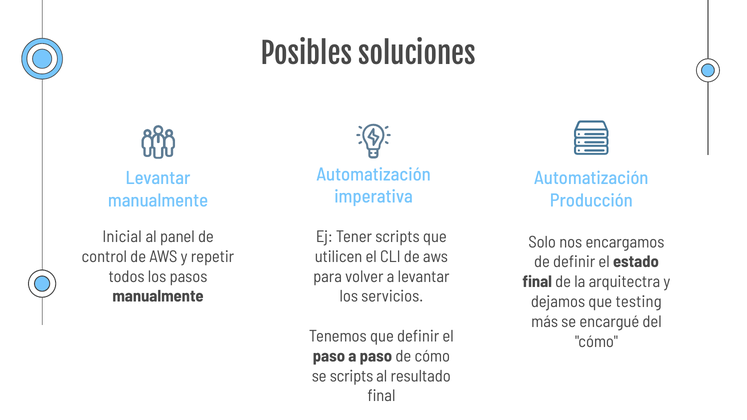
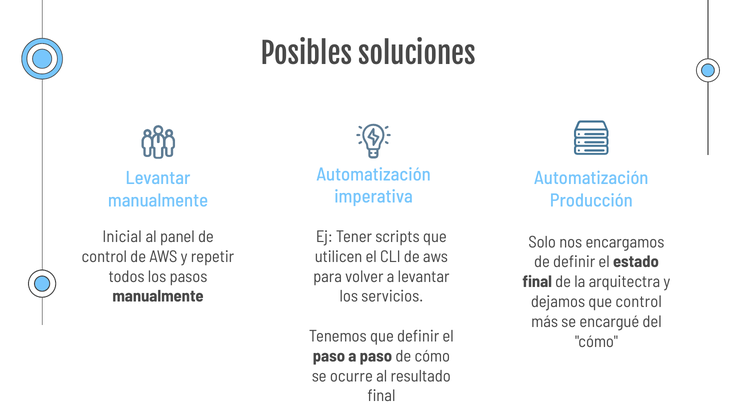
que testing: testing -> control (639, 302)
se scripts: scripts -> ocurre (351, 376)
